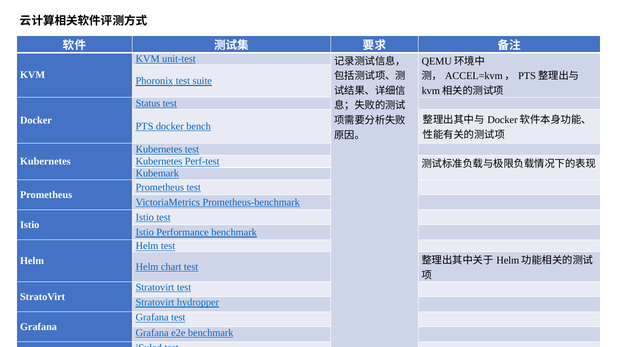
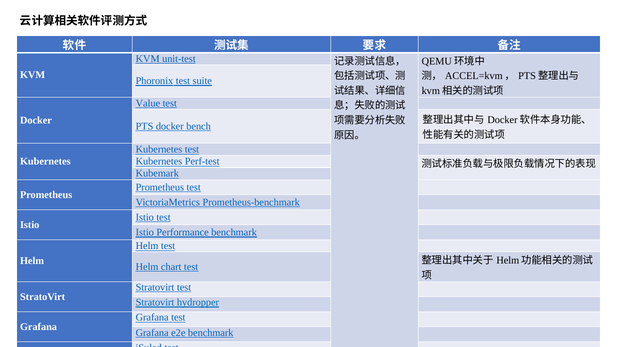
Status: Status -> Value (148, 103)
